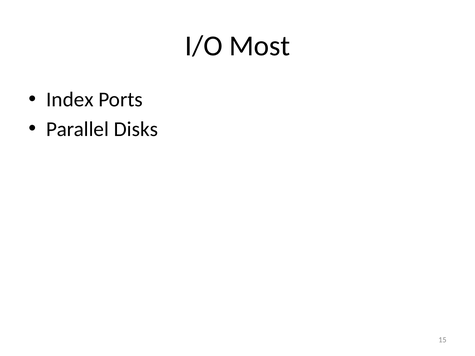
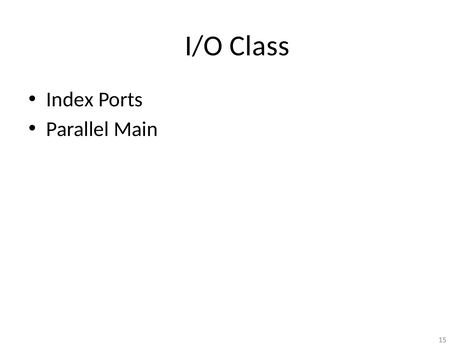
Most: Most -> Class (259, 46)
Disks: Disks -> Main (136, 129)
